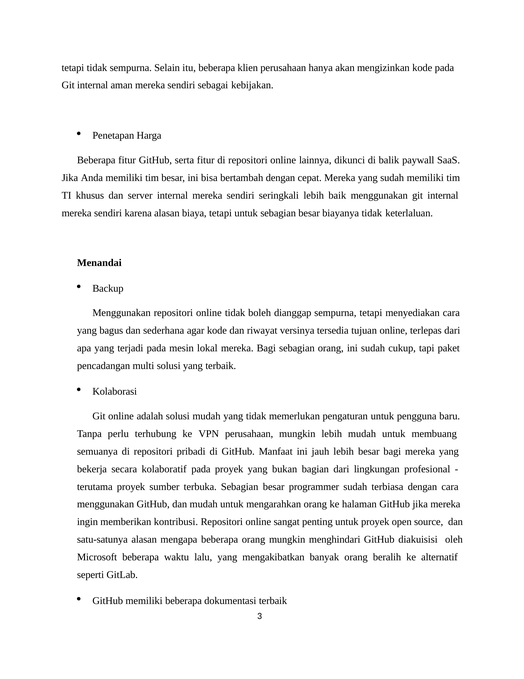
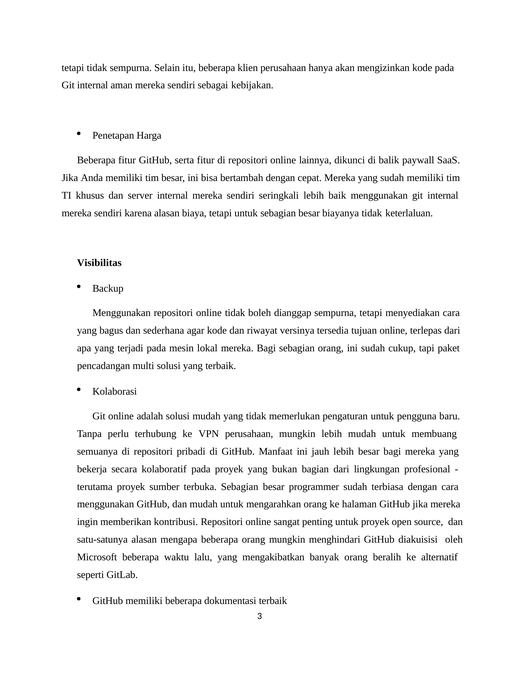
Menandai: Menandai -> Visibilitas (99, 262)
